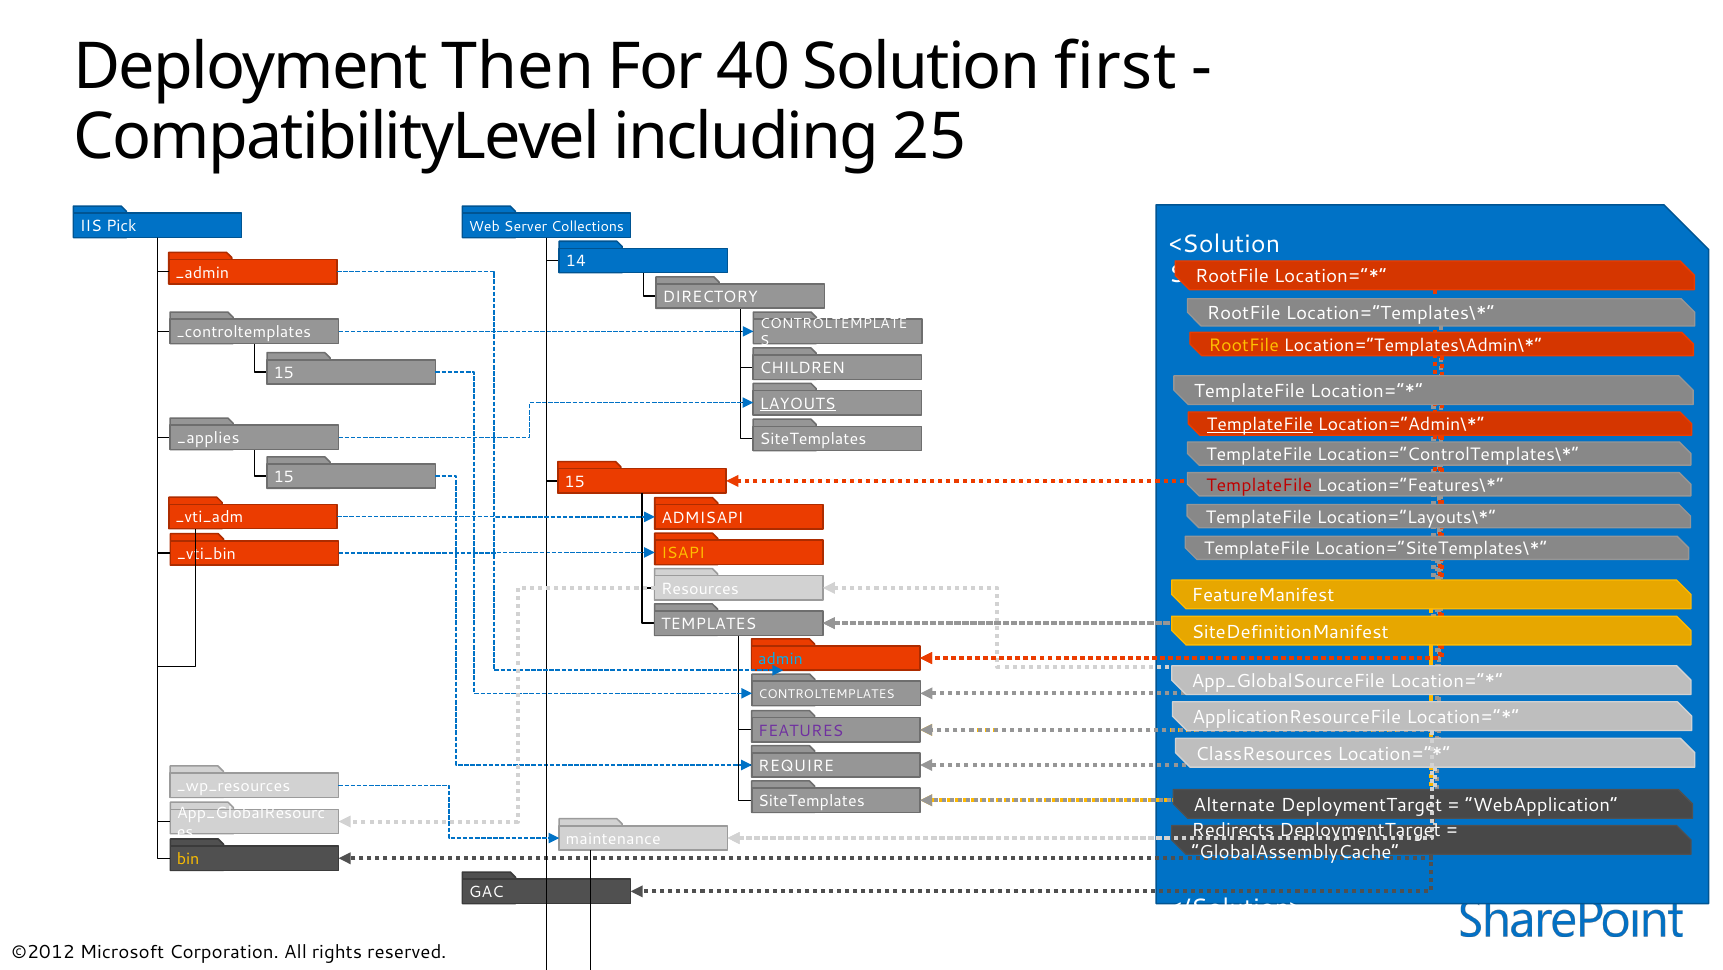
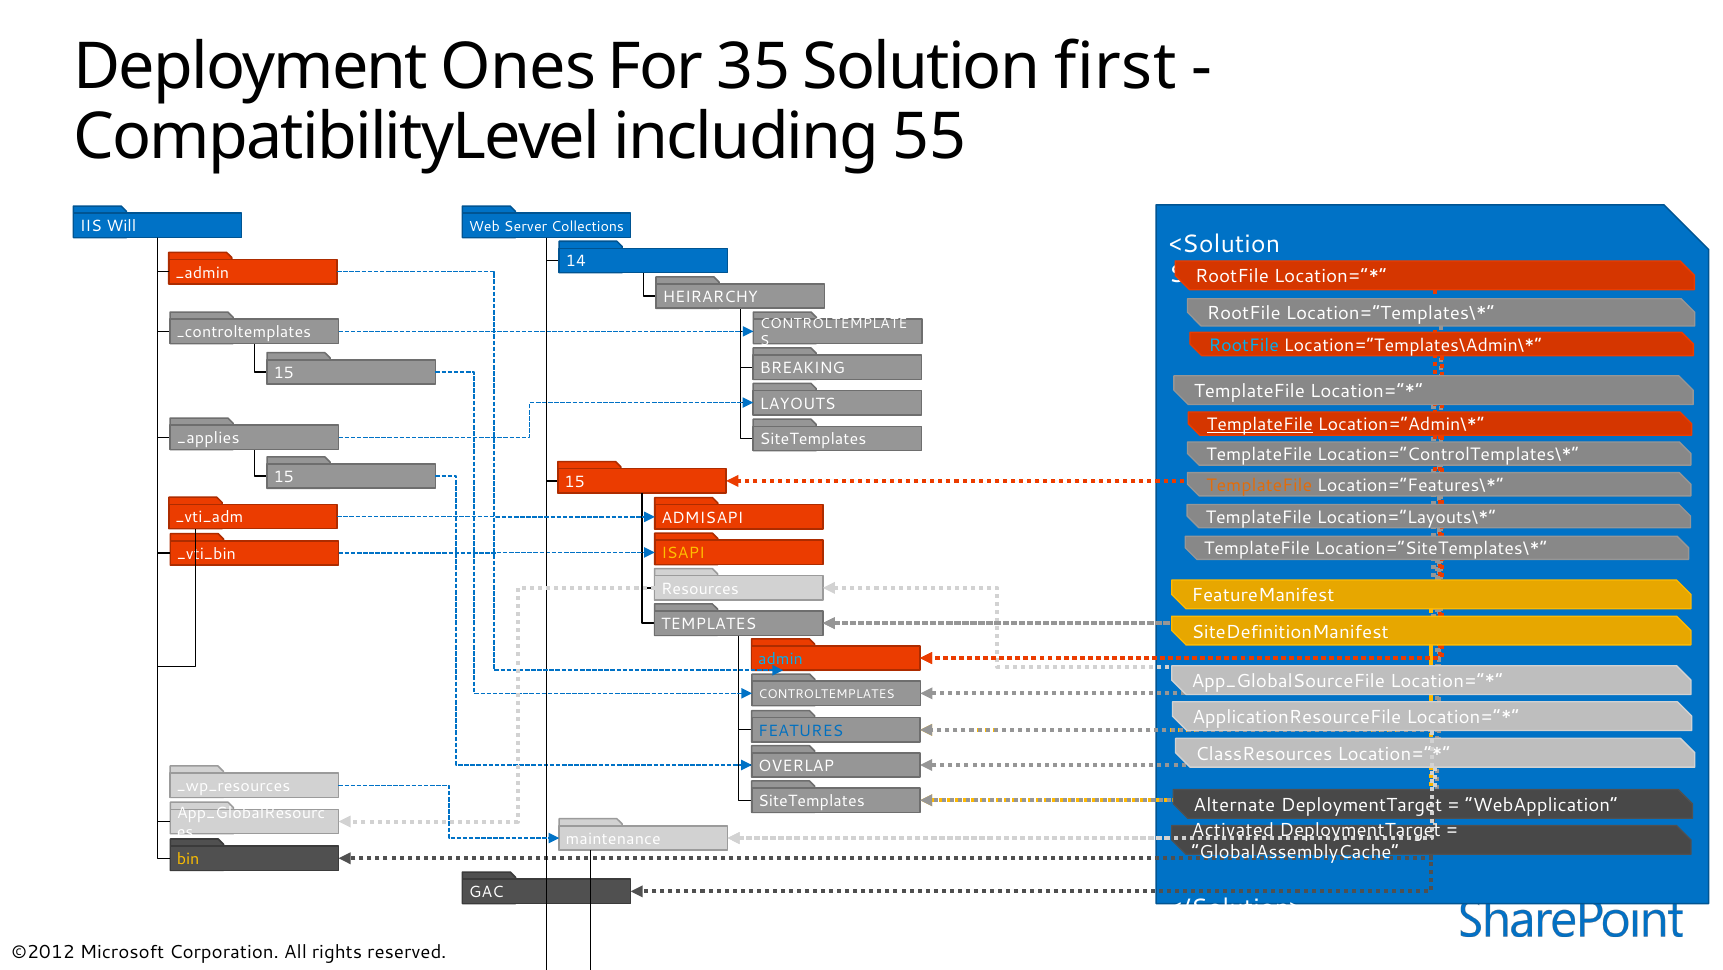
Then: Then -> Ones (518, 67)
40: 40 -> 35 (753, 67)
25: 25 -> 55 (929, 137)
Pick: Pick -> Will (121, 226)
DIRECTORY: DIRECTORY -> HEIRARCHY (710, 297)
RootFile colour: yellow -> light blue (1244, 345)
CHILDREN: CHILDREN -> BREAKING (802, 368)
LAYOUTS underline: present -> none (798, 404)
TemplateFile colour: red -> orange (1259, 485)
FEATURES colour: purple -> blue (801, 731)
REQUIRE: REQUIRE -> OVERLAP (796, 766)
Redirects: Redirects -> Activated (1233, 829)
